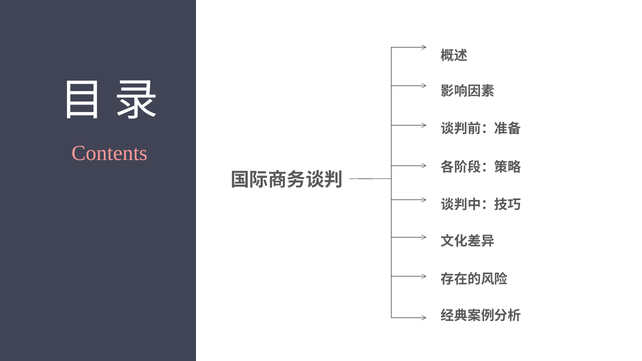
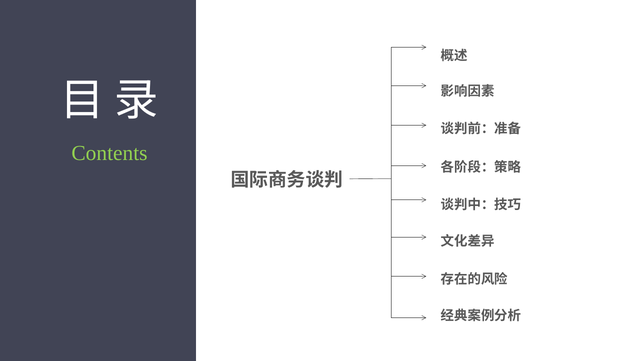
Contents colour: pink -> light green (109, 153)
